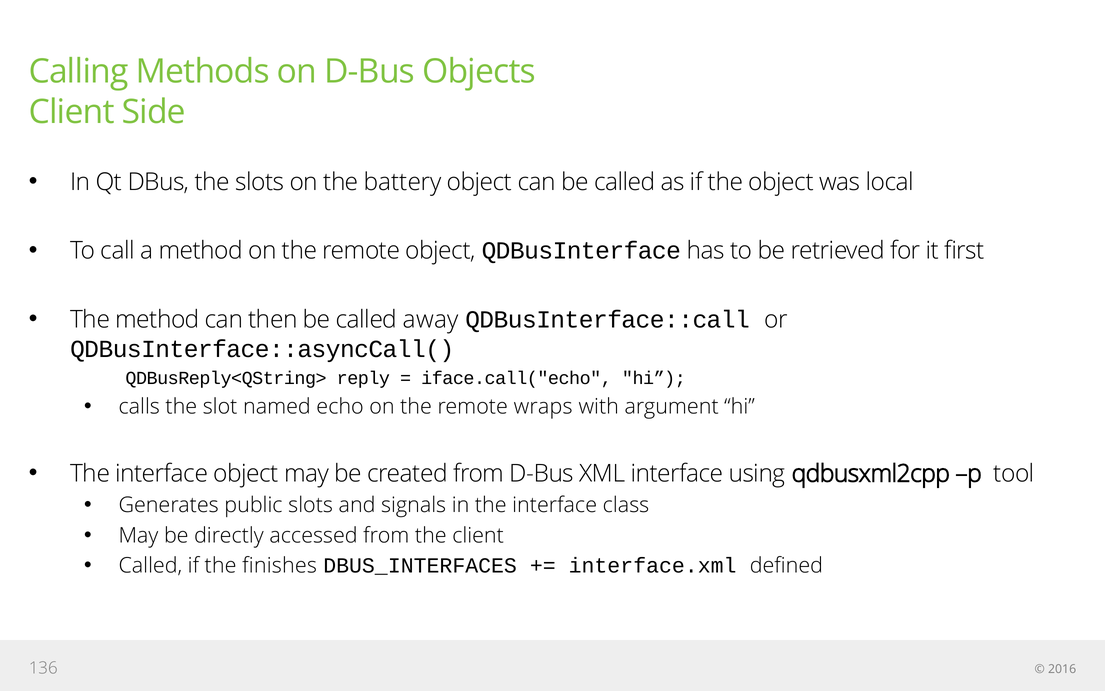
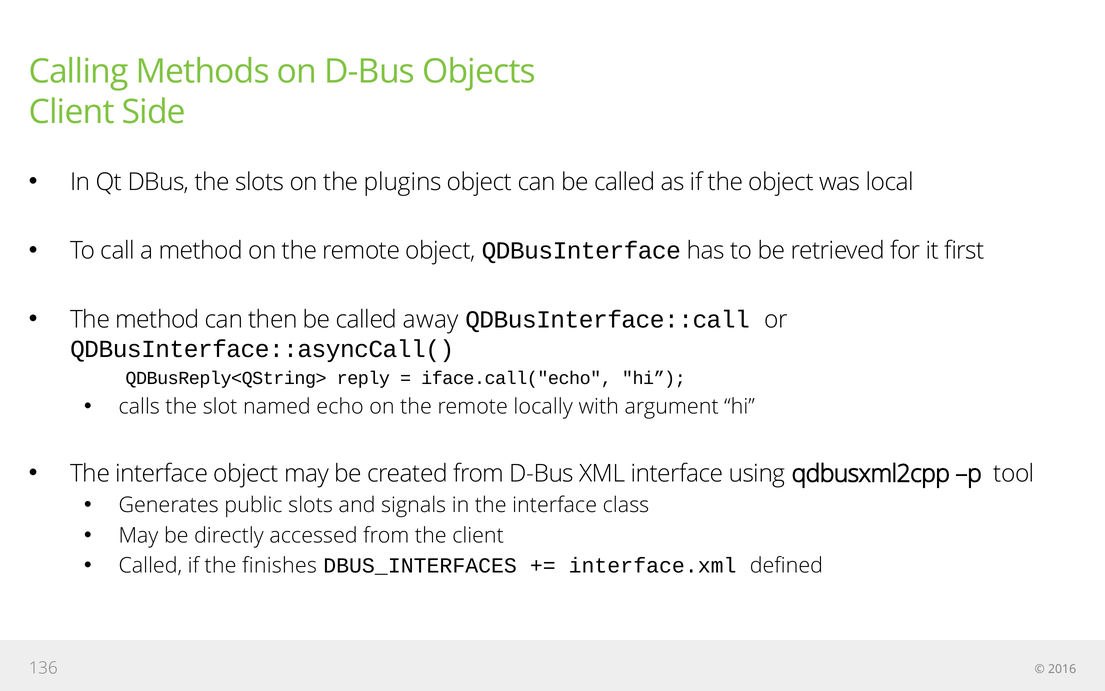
battery: battery -> plugins (403, 182)
wraps: wraps -> locally (543, 406)
